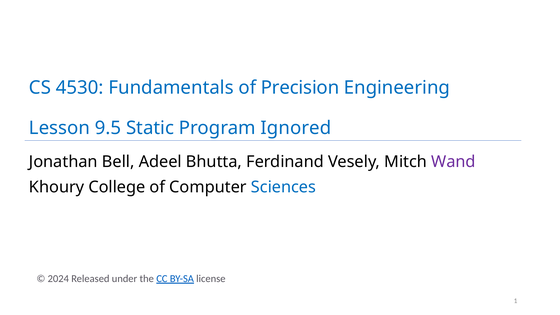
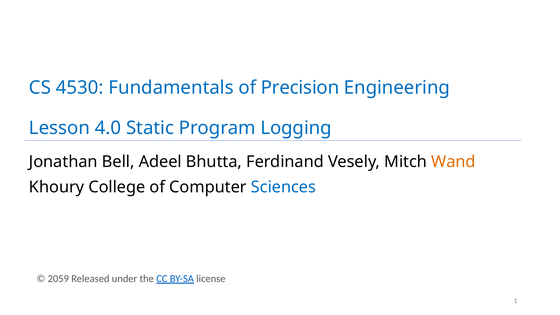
9.5: 9.5 -> 4.0 (108, 128)
Ignored: Ignored -> Logging (296, 128)
Wand colour: purple -> orange (453, 162)
2024: 2024 -> 2059 (58, 279)
